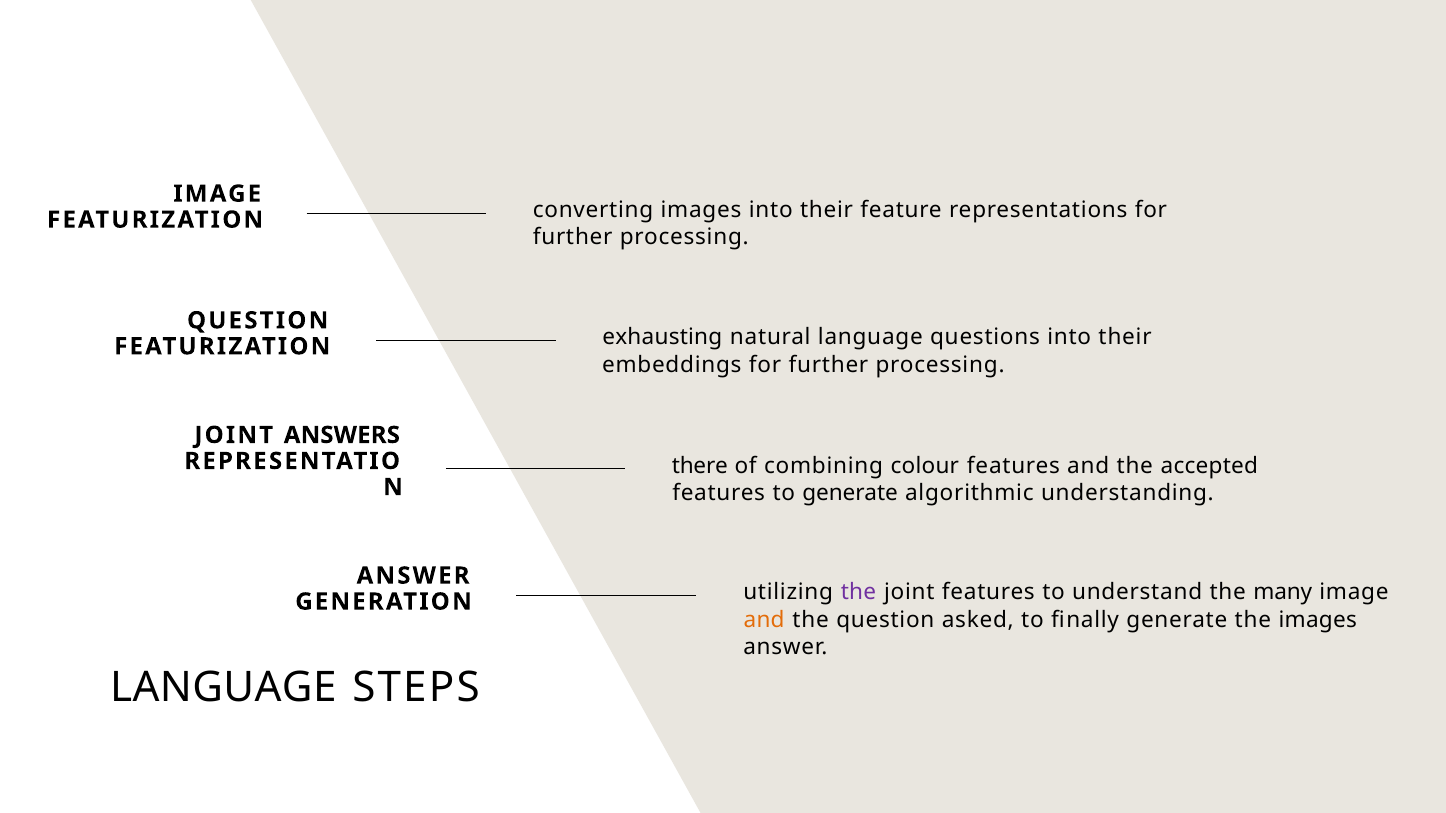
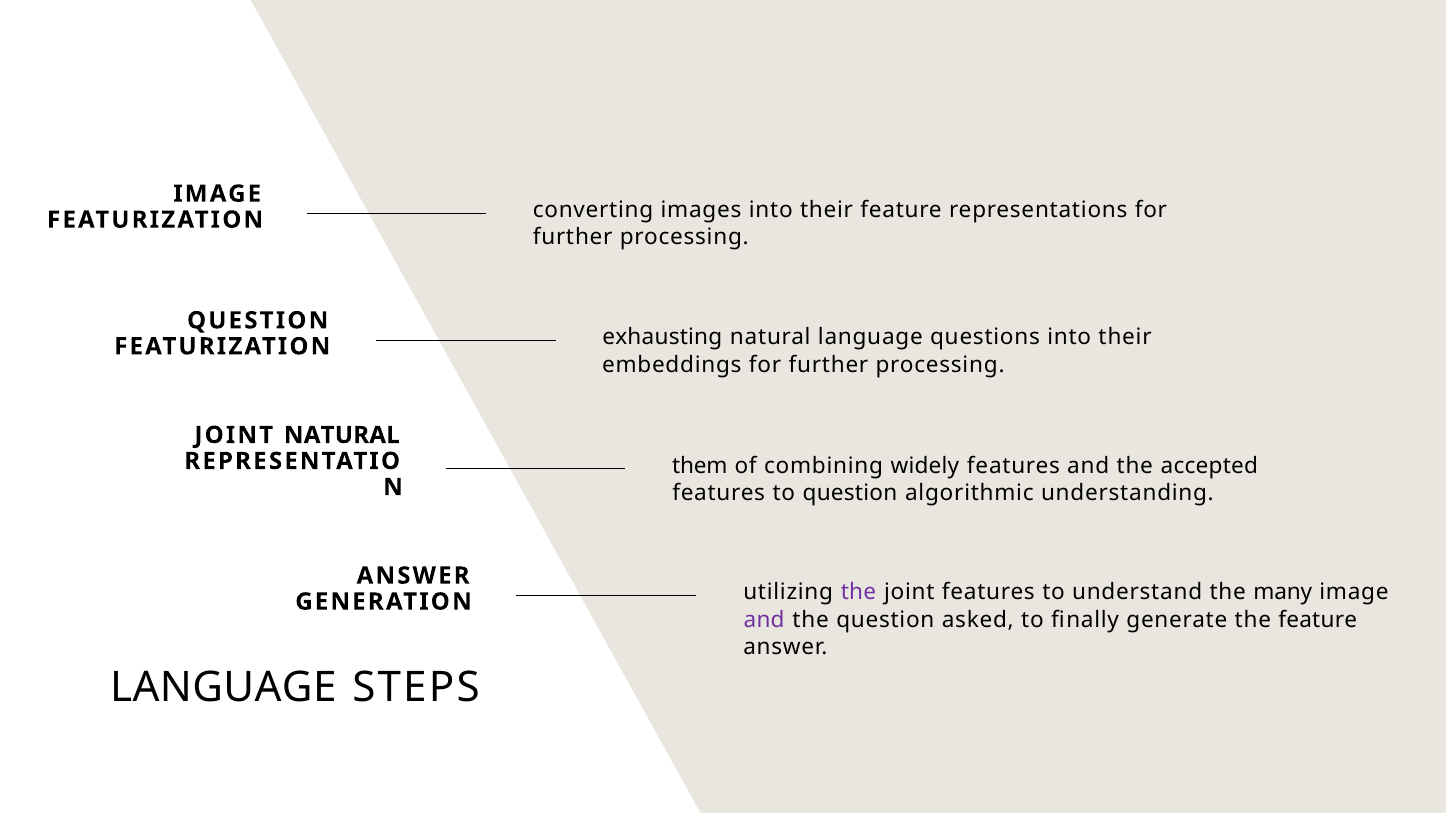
JOINT ANSWERS: ANSWERS -> NATURAL (342, 435)
there: there -> them (700, 466)
colour: colour -> widely (925, 466)
to generate: generate -> question (850, 493)
and colour: orange -> purple (764, 620)
the images: images -> feature (1318, 620)
